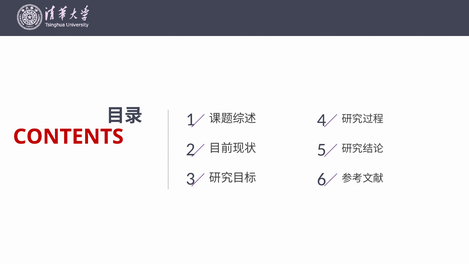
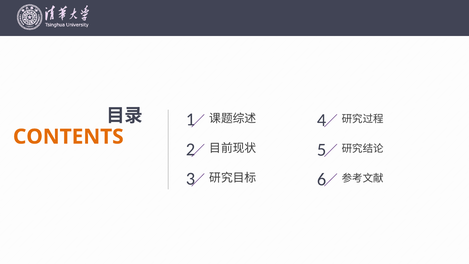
CONTENTS colour: red -> orange (68, 137)
